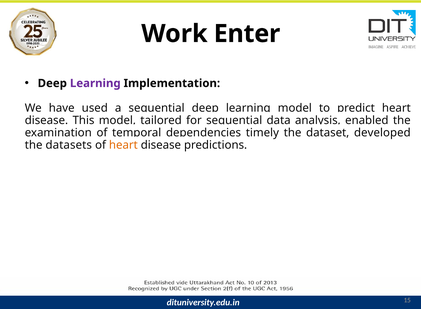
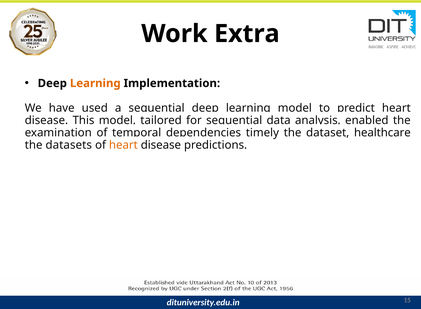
Enter: Enter -> Extra (247, 34)
Learning colour: purple -> orange (95, 83)
developed: developed -> healthcare (382, 133)
